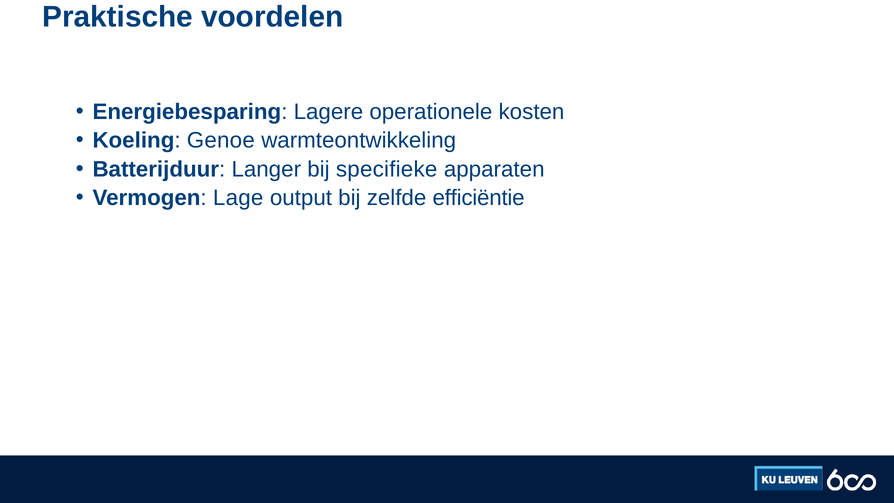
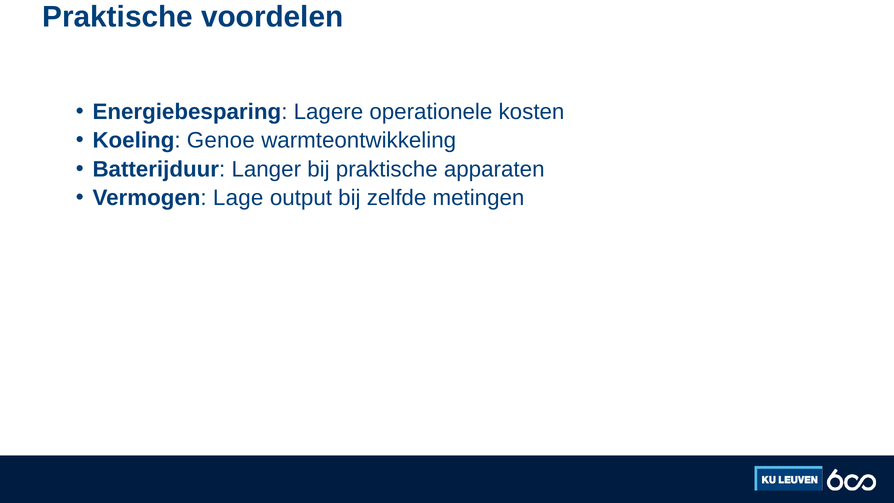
bij specifieke: specifieke -> praktische (387, 169)
efficiëntie: efficiëntie -> metingen (478, 198)
